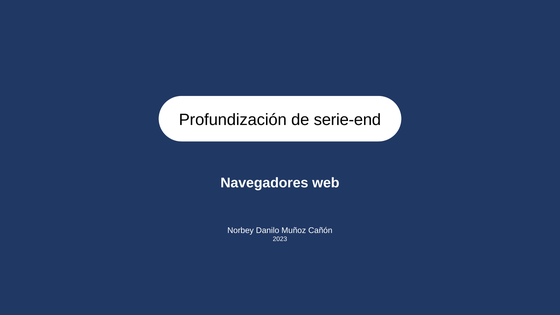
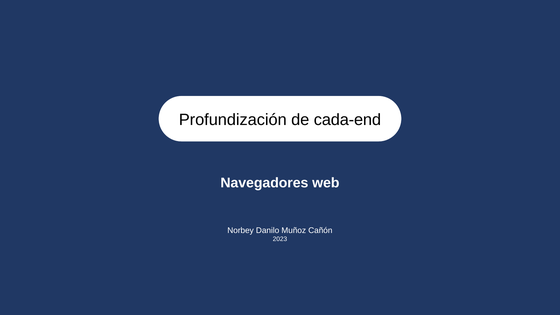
serie-end: serie-end -> cada-end (347, 120)
